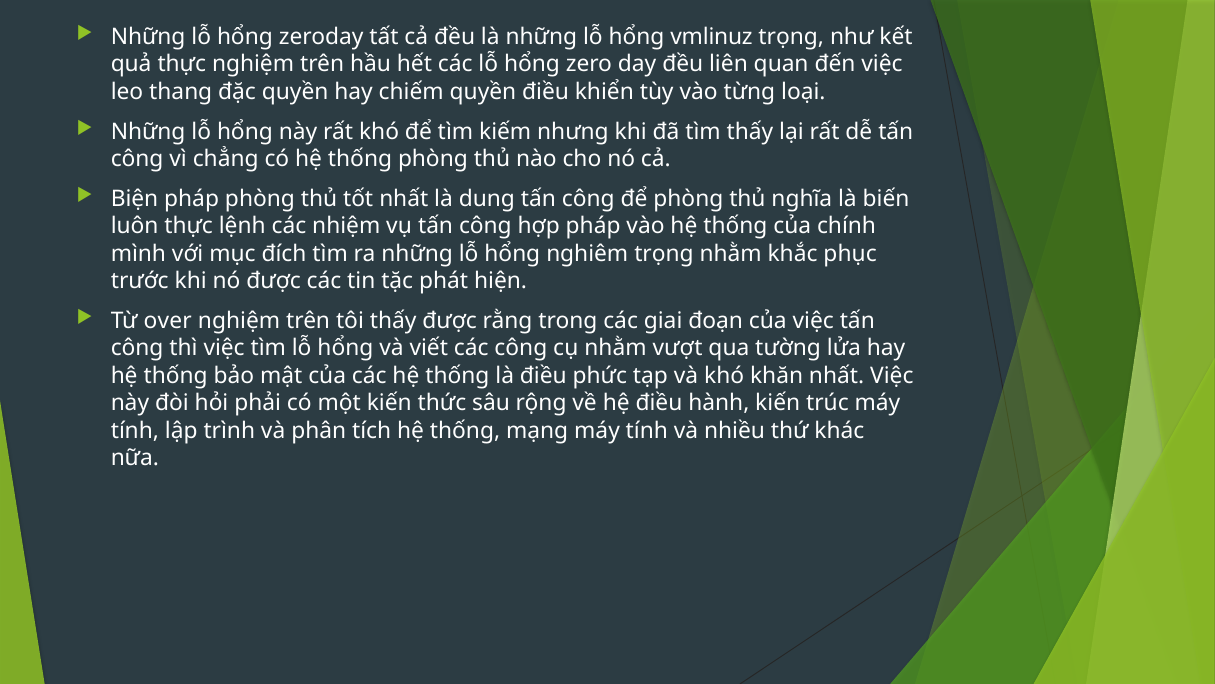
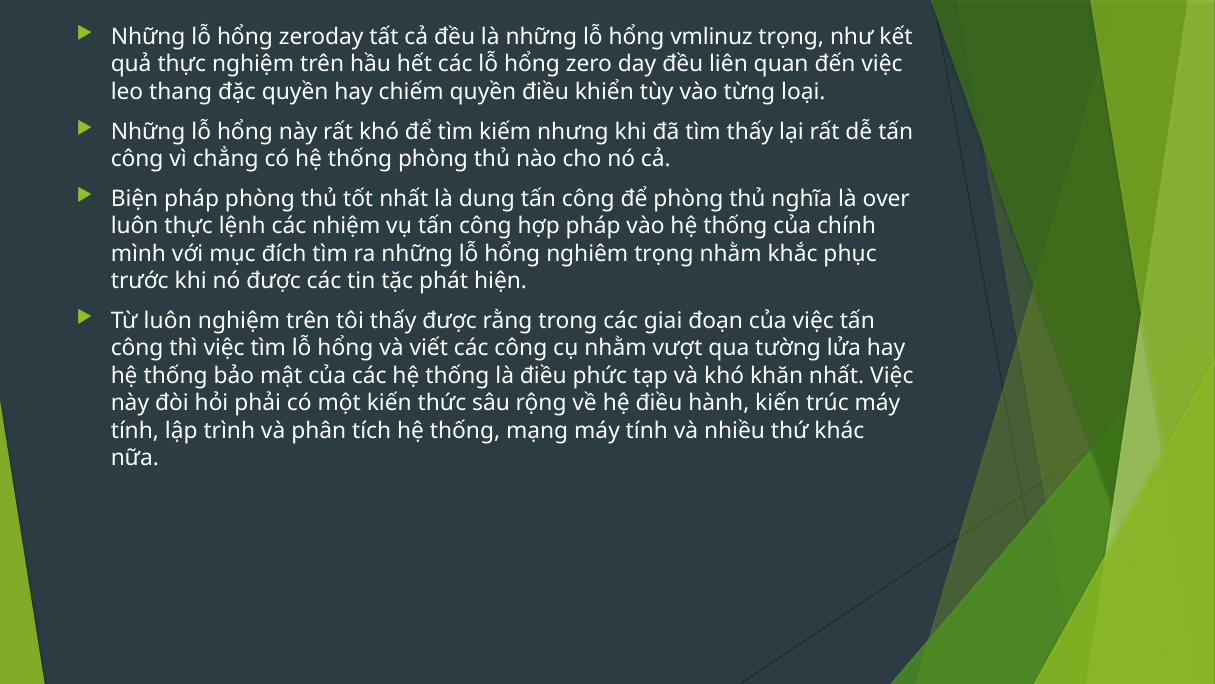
biến: biến -> over (886, 199)
Từ over: over -> luôn (168, 321)
